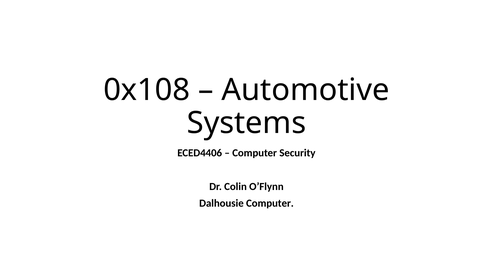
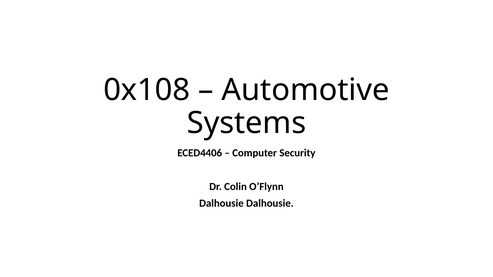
Dalhousie Computer: Computer -> Dalhousie (270, 204)
